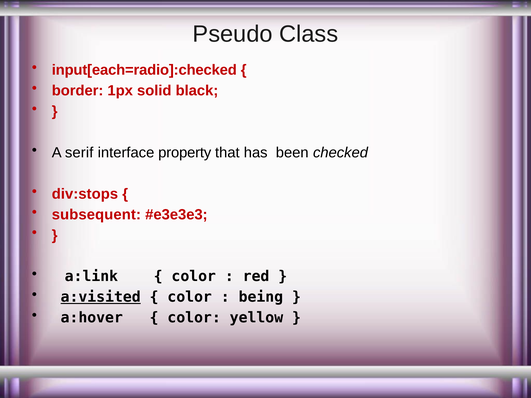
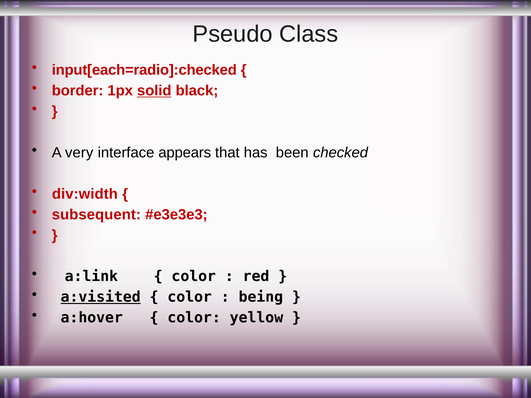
solid underline: none -> present (154, 91)
serif: serif -> very (79, 153)
property: property -> appears (185, 153)
div:stops: div:stops -> div:width (85, 194)
